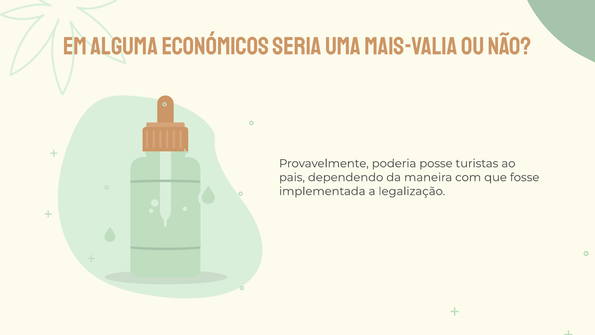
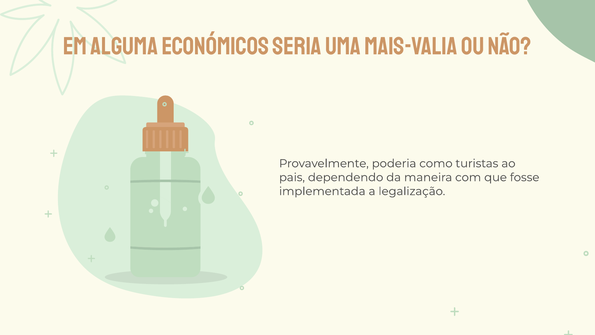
posse: posse -> como (436, 163)
